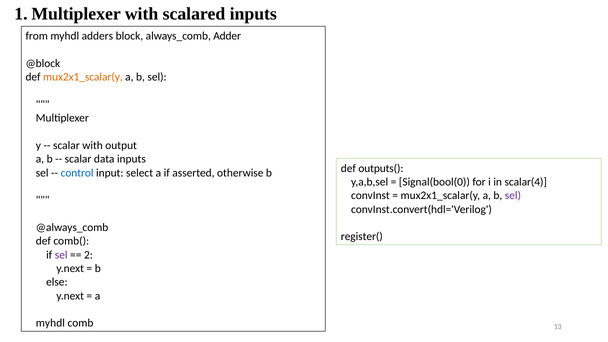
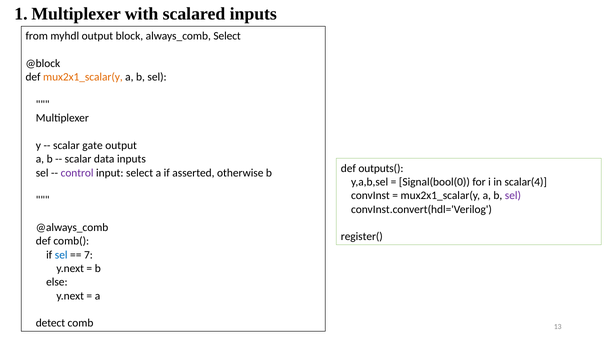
myhdl adders: adders -> output (97, 36)
always_comb Adder: Adder -> Select (227, 36)
scalar with: with -> gate (92, 145)
control colour: blue -> purple (77, 173)
sel colour: purple -> blue (61, 255)
2: 2 -> 7 (88, 255)
myhdl: myhdl -> detect (50, 323)
